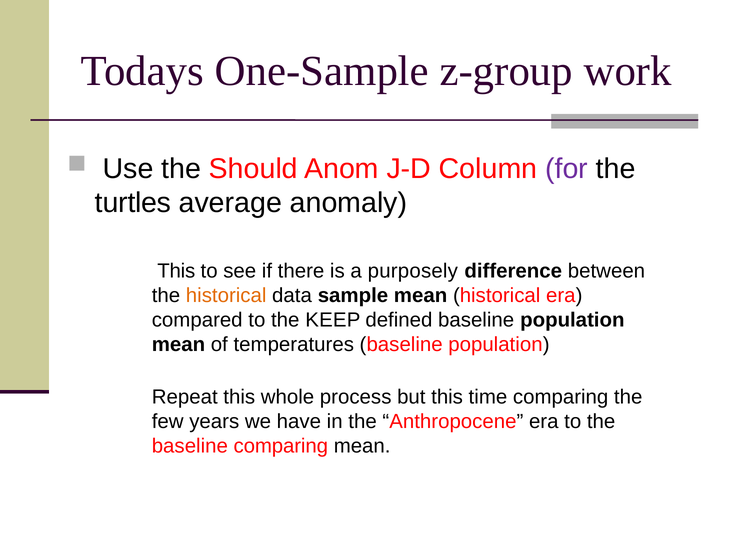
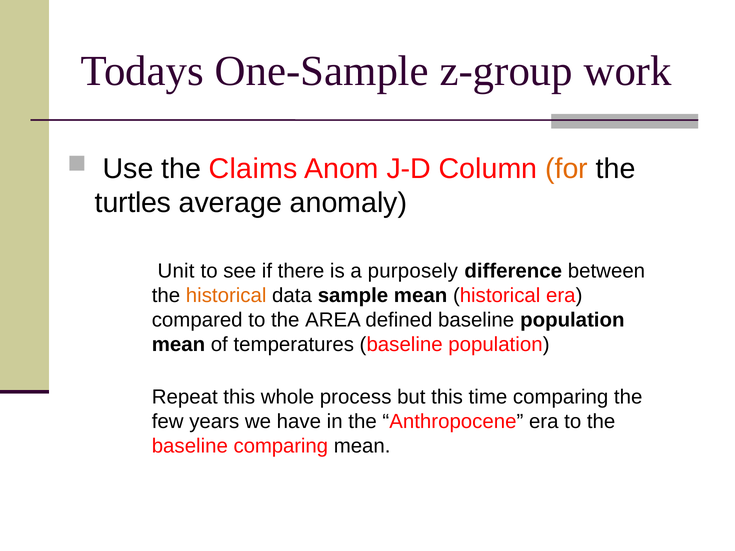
Should: Should -> Claims (253, 169)
for colour: purple -> orange (567, 169)
This: This -> Unit (176, 271)
KEEP: KEEP -> AREA (333, 320)
